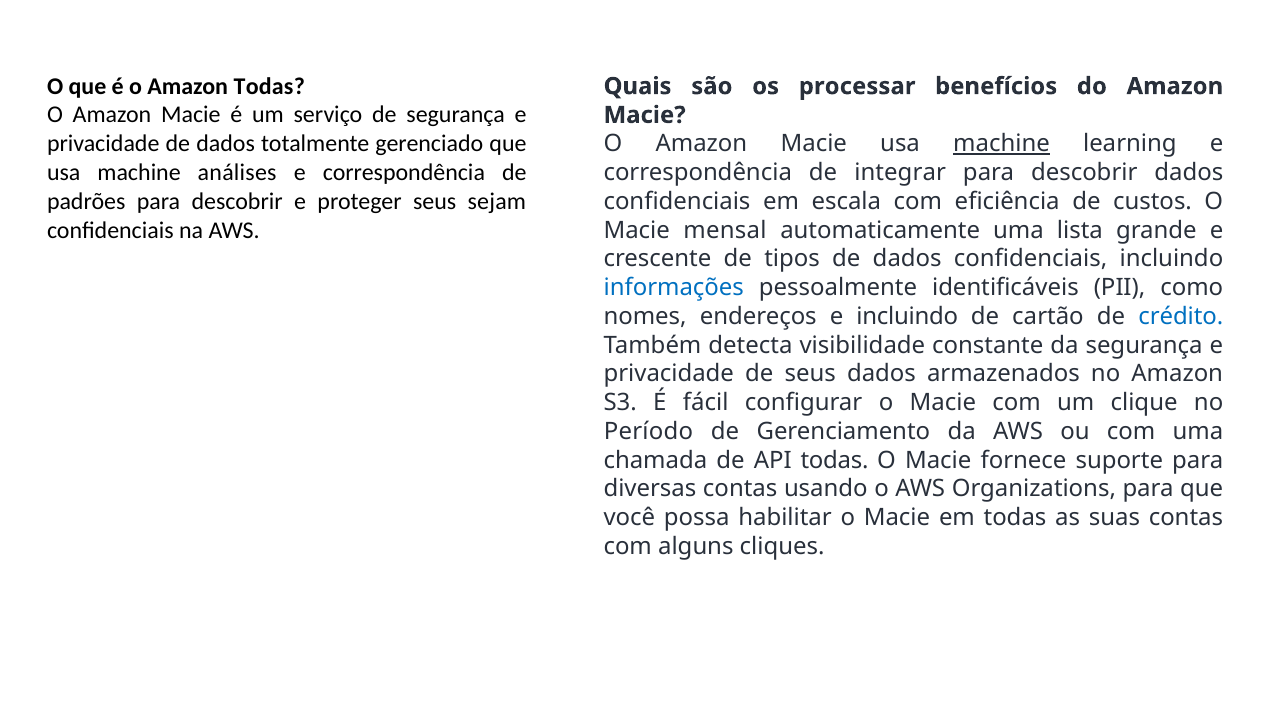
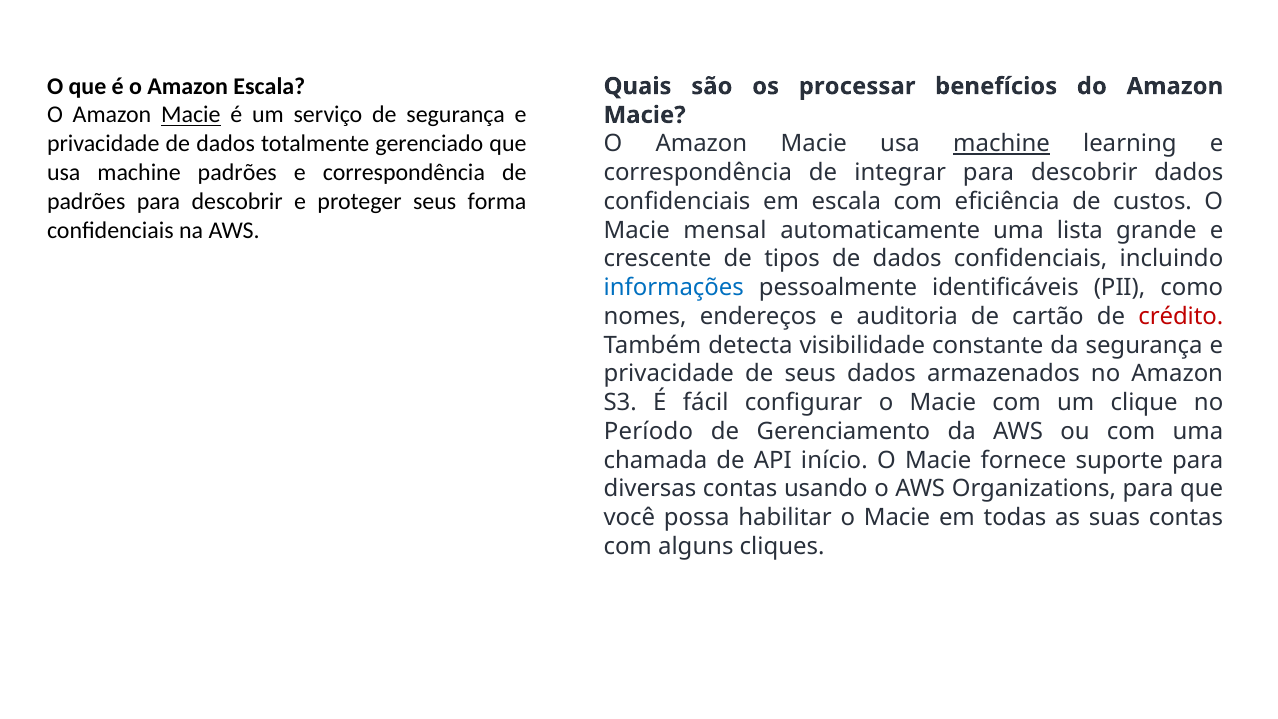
Amazon Todas: Todas -> Escala (269, 86)
Macie underline: none -> present (191, 115)
machine análises: análises -> padrões (237, 173)
sejam: sejam -> forma (497, 201)
e incluindo: incluindo -> auditoria (907, 316)
crédito colour: blue -> red (1181, 316)
API todas: todas -> início (834, 460)
